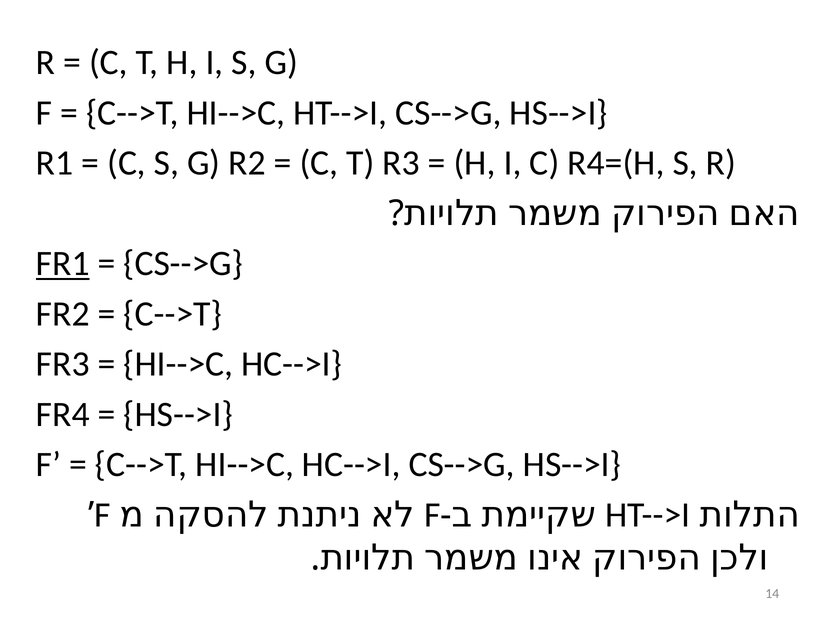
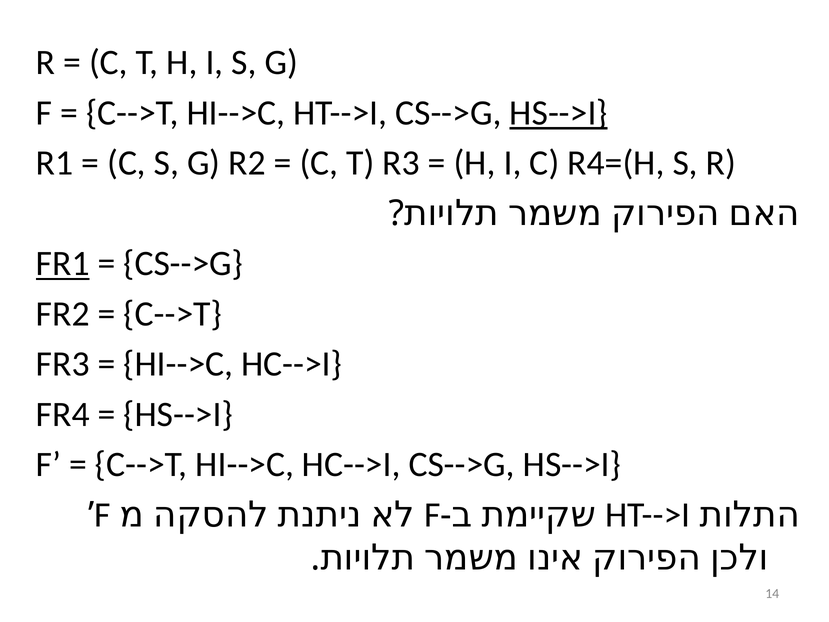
HS-->I underline: none -> present (559, 113)
